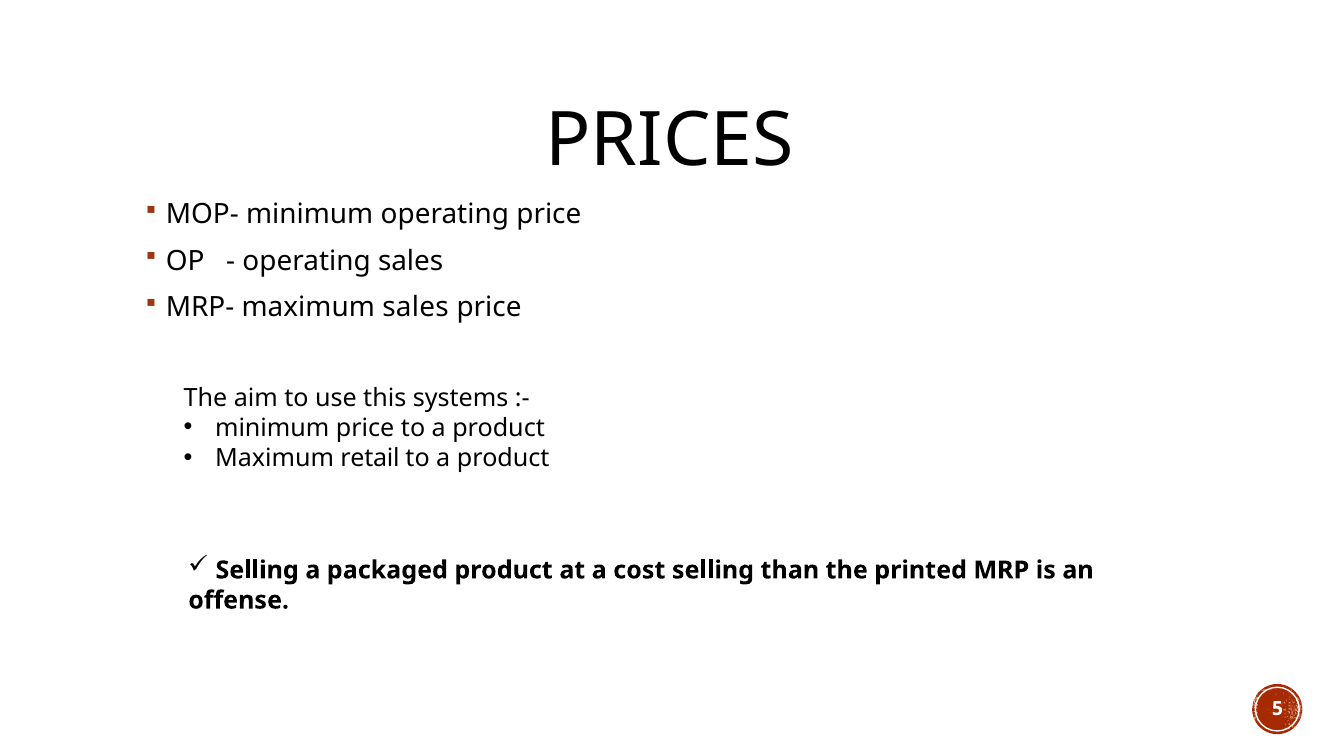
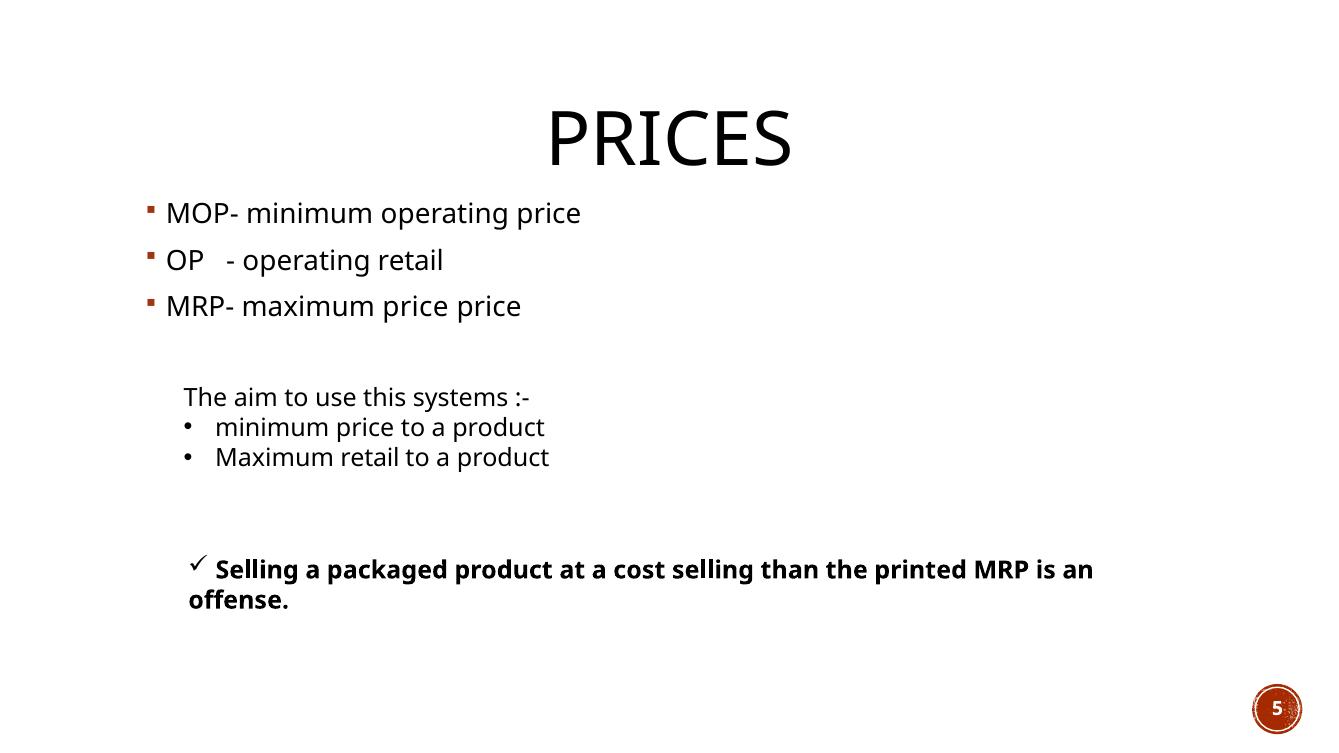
operating sales: sales -> retail (411, 261)
maximum sales: sales -> price (416, 308)
